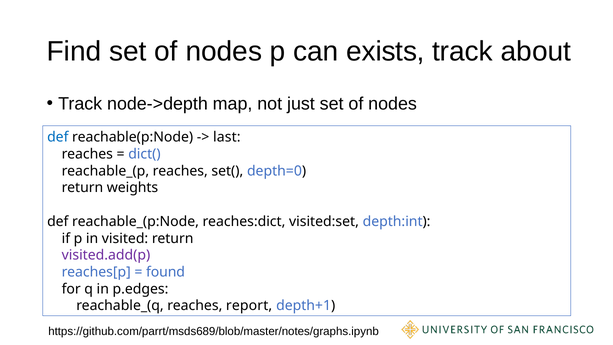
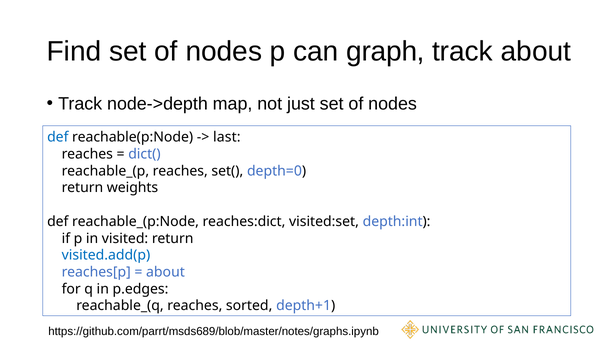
exists: exists -> graph (386, 51)
visited.add(p colour: purple -> blue (106, 255)
found: found -> about (165, 272)
report: report -> sorted (249, 306)
